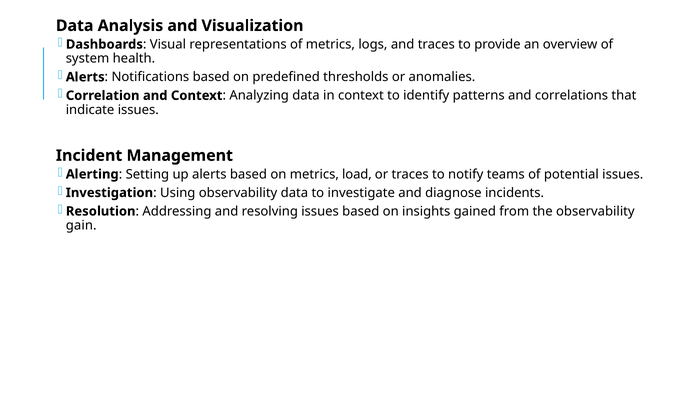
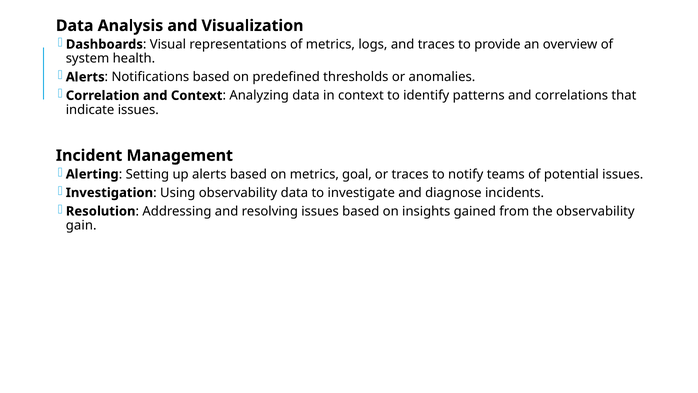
load: load -> goal (357, 174)
